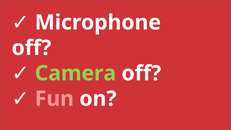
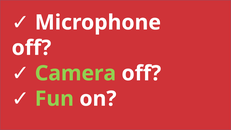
Fun colour: pink -> light green (54, 99)
